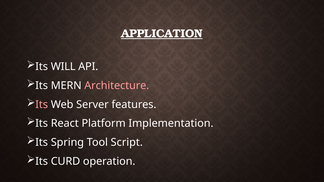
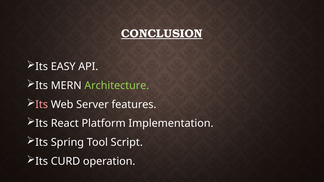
APPLICATION: APPLICATION -> CONCLUSION (162, 34)
WILL: WILL -> EASY (63, 67)
Architecture colour: pink -> light green (117, 86)
